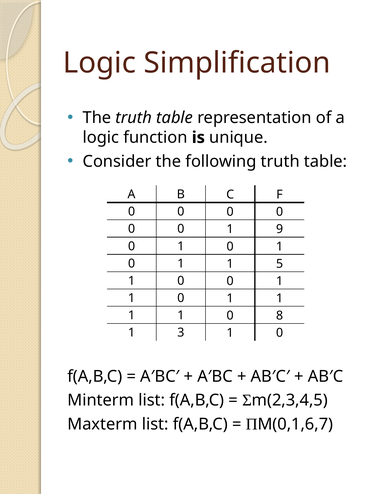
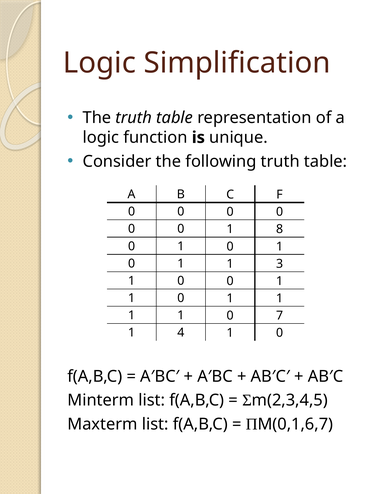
9: 9 -> 8 (280, 229)
5: 5 -> 3 (280, 263)
8: 8 -> 7 (280, 315)
3: 3 -> 4 (181, 332)
